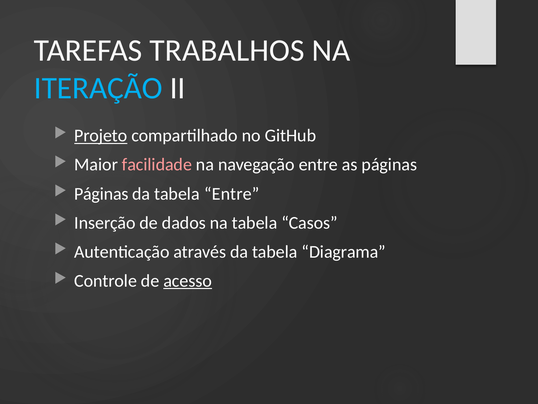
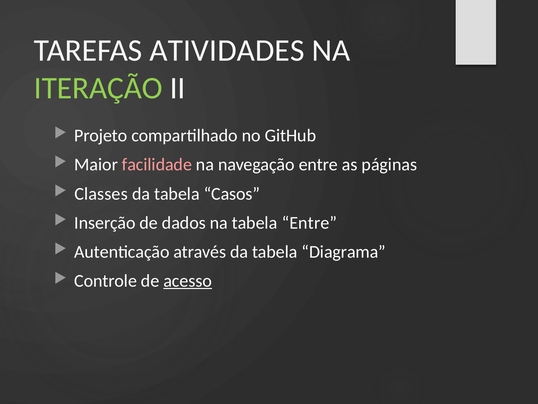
TRABALHOS: TRABALHOS -> ATIVIDADES (227, 50)
ITERAÇÃO colour: light blue -> light green (98, 88)
Projeto underline: present -> none (101, 136)
Páginas: Páginas -> Classes (101, 193)
tabela Entre: Entre -> Casos (232, 193)
tabela Casos: Casos -> Entre (309, 222)
